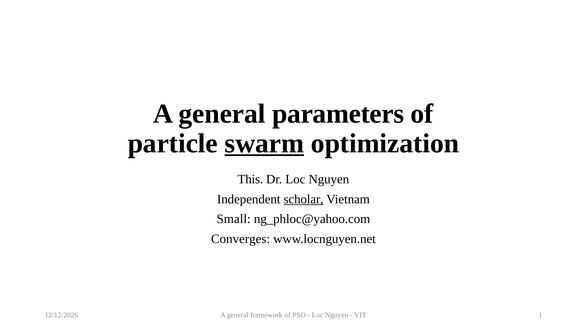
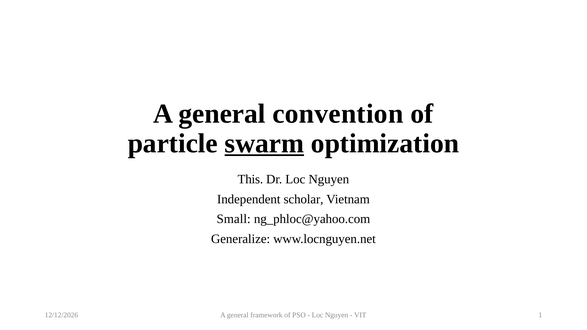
parameters: parameters -> convention (338, 114)
scholar underline: present -> none (304, 199)
Converges: Converges -> Generalize (241, 239)
